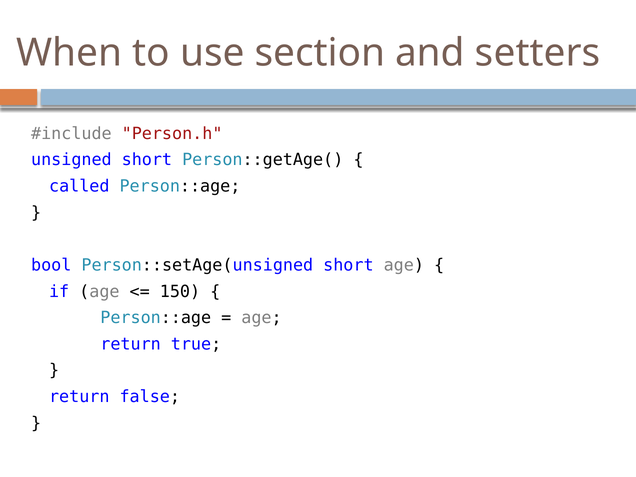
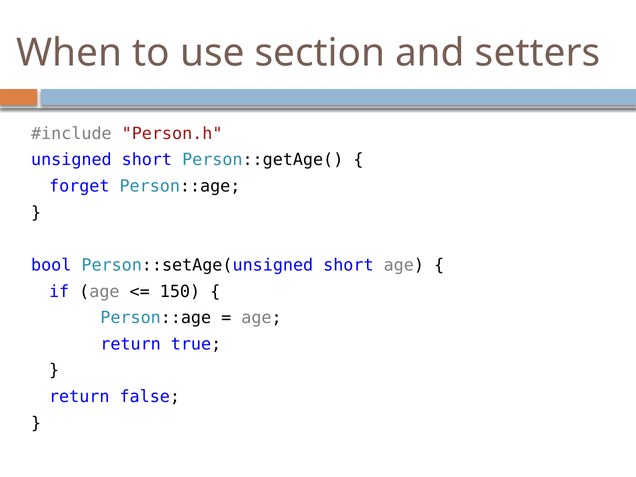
called: called -> forget (79, 186)
